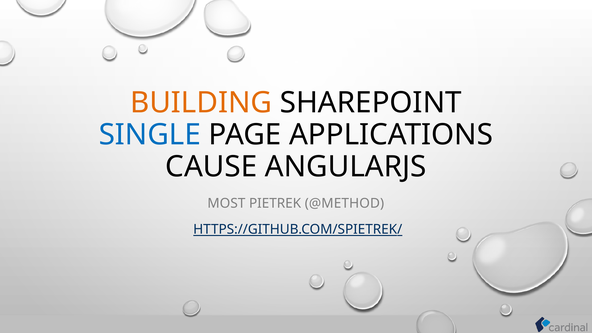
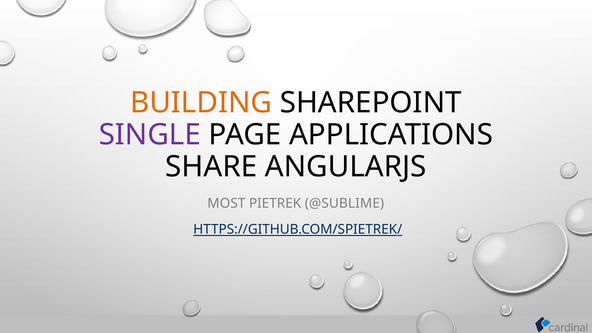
SINGLE colour: blue -> purple (150, 135)
CAUSE: CAUSE -> SHARE (211, 167)
@METHOD: @METHOD -> @SUBLIME (344, 203)
